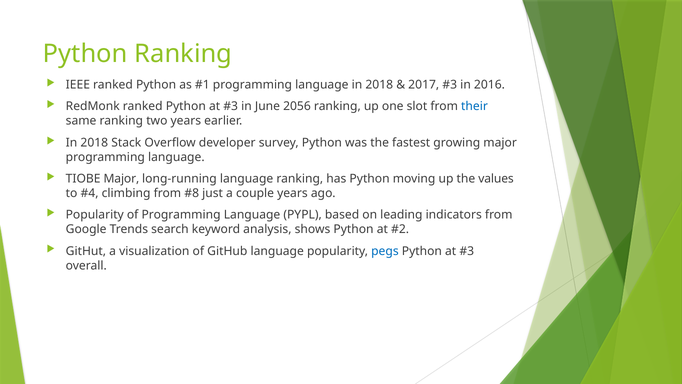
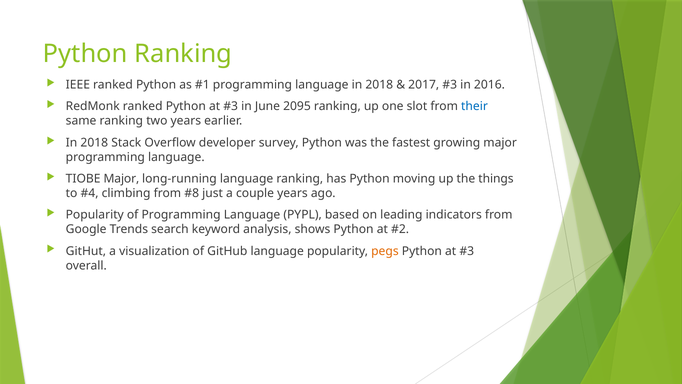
2056: 2056 -> 2095 (297, 106)
values: values -> things (496, 179)
pegs colour: blue -> orange (385, 251)
